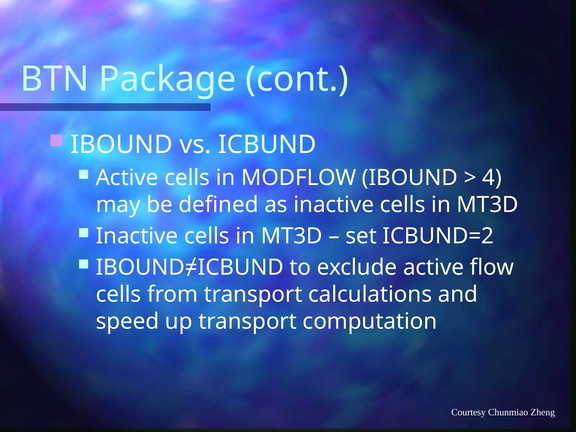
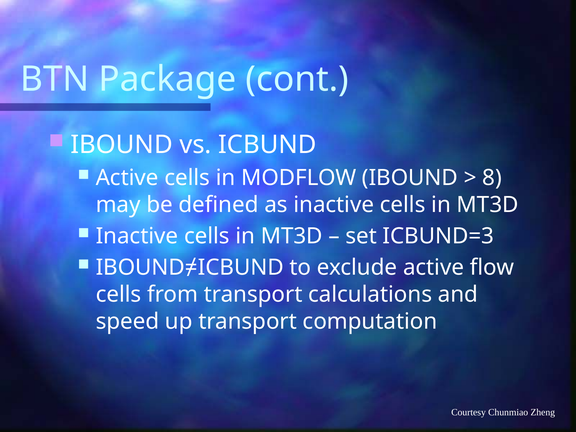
4: 4 -> 8 (492, 178)
ICBUND=2: ICBUND=2 -> ICBUND=3 (438, 236)
